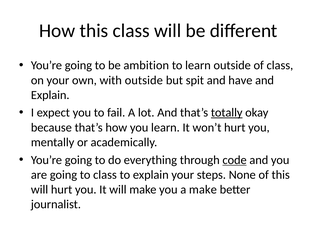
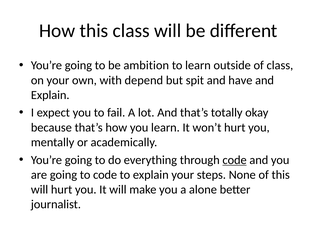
with outside: outside -> depend (144, 80)
totally underline: present -> none (227, 113)
to class: class -> code (105, 175)
a make: make -> alone (203, 189)
